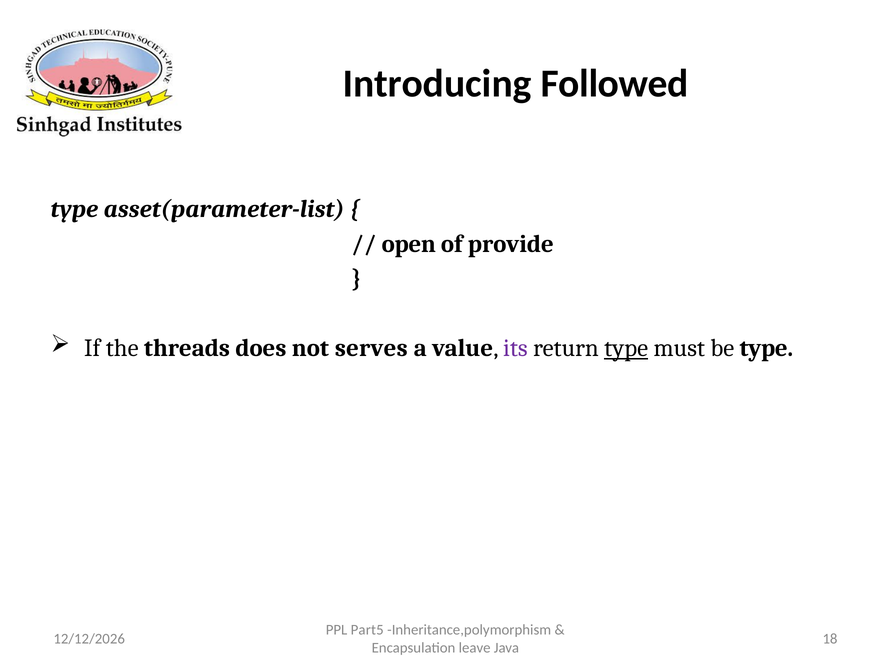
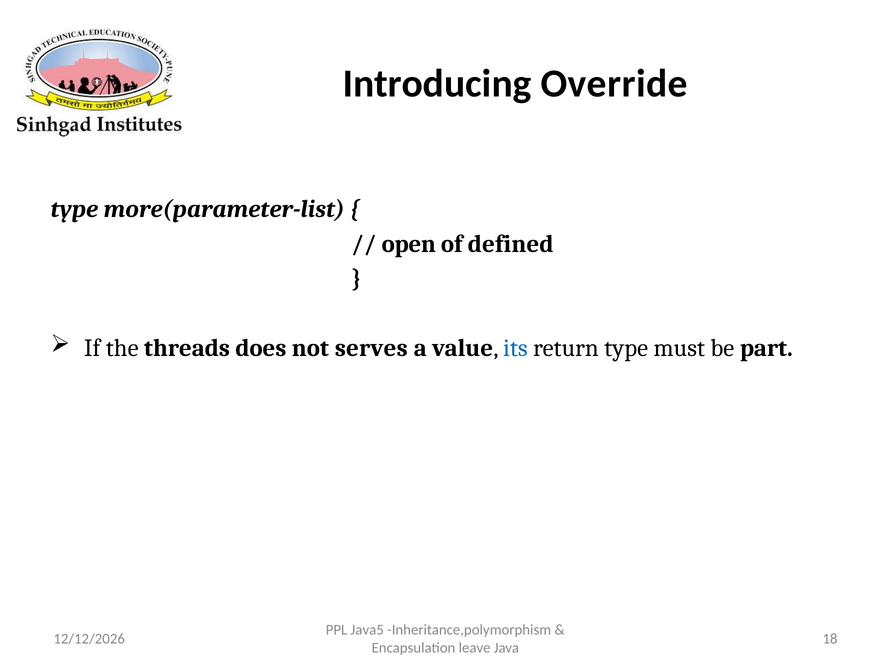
Followed: Followed -> Override (614, 84)
asset(parameter-list: asset(parameter-list -> more(parameter-list (224, 209)
provide: provide -> defined (511, 244)
its colour: purple -> blue (515, 348)
type underline: present -> none (626, 348)
be type: type -> part (766, 348)
Part5: Part5 -> Java5 (367, 629)
